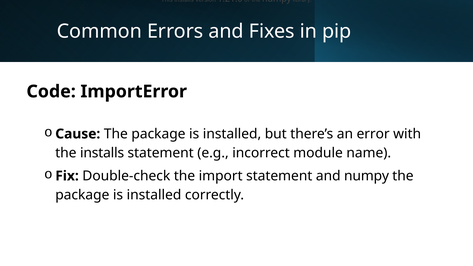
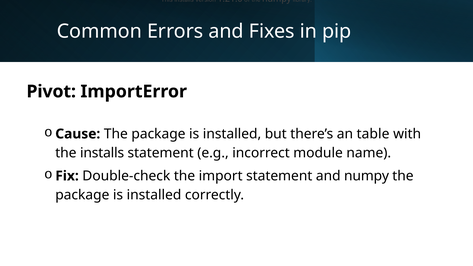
Code: Code -> Pivot (51, 92)
error: error -> table (373, 134)
